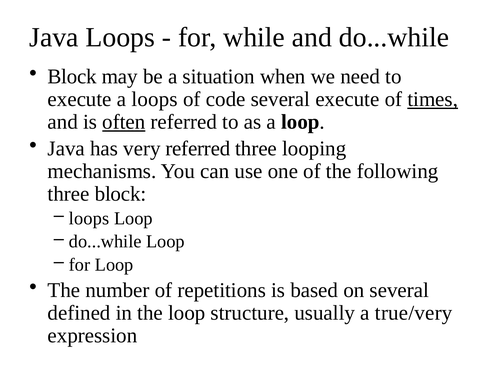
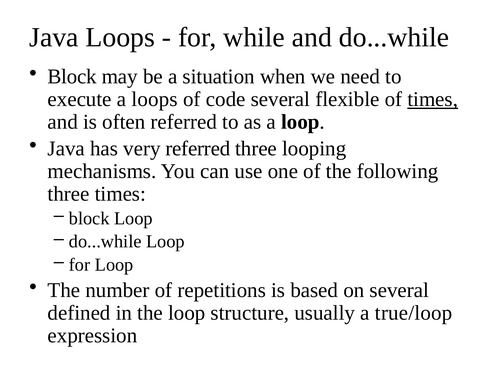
several execute: execute -> flexible (347, 99)
often underline: present -> none (124, 122)
three block: block -> times (120, 194)
loops: loops -> block (89, 218)
true/very: true/very -> true/loop (414, 313)
